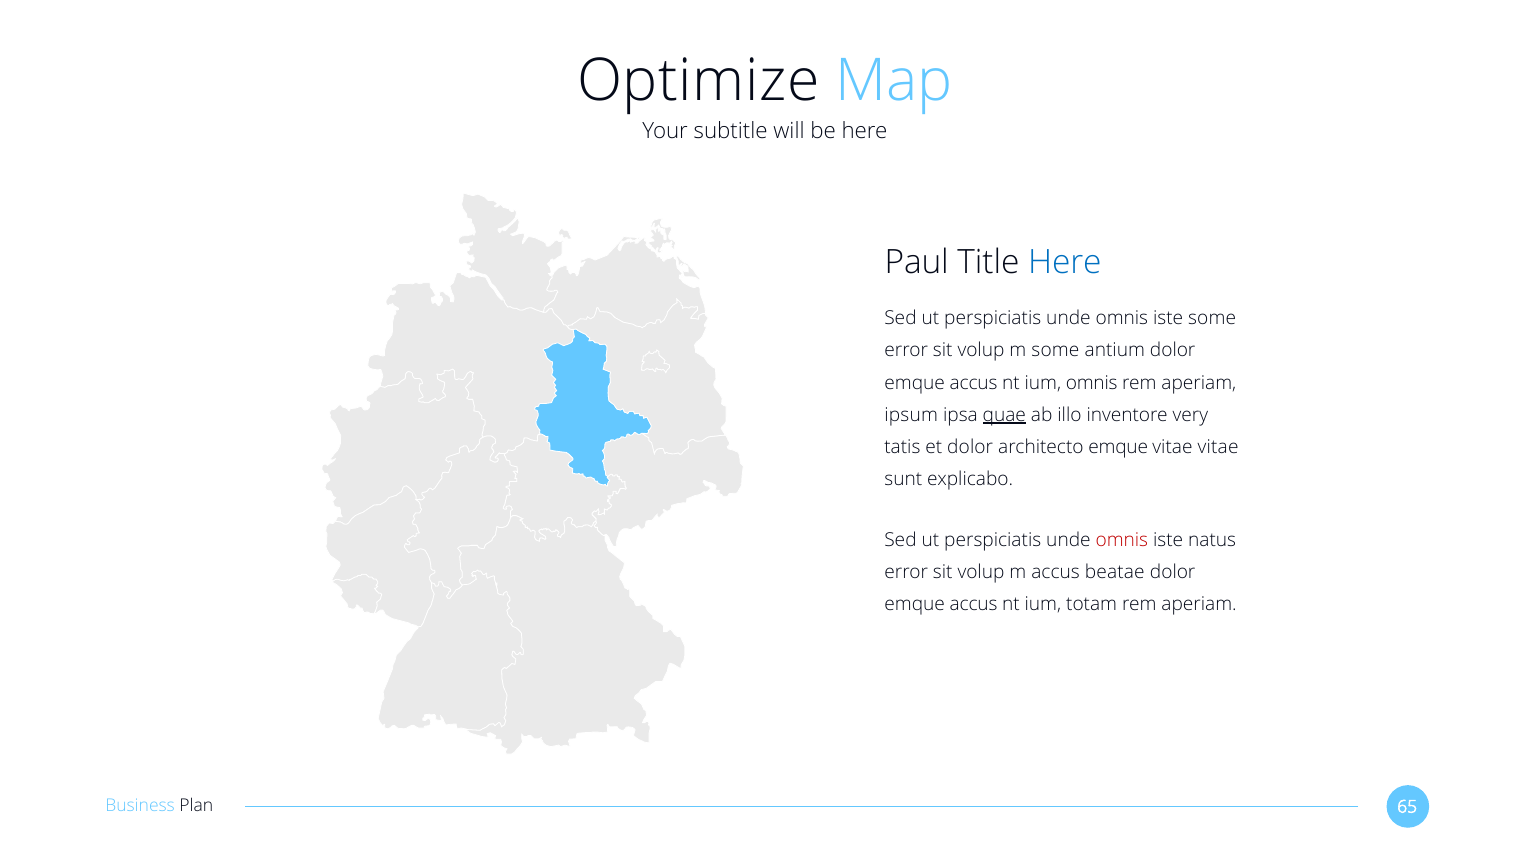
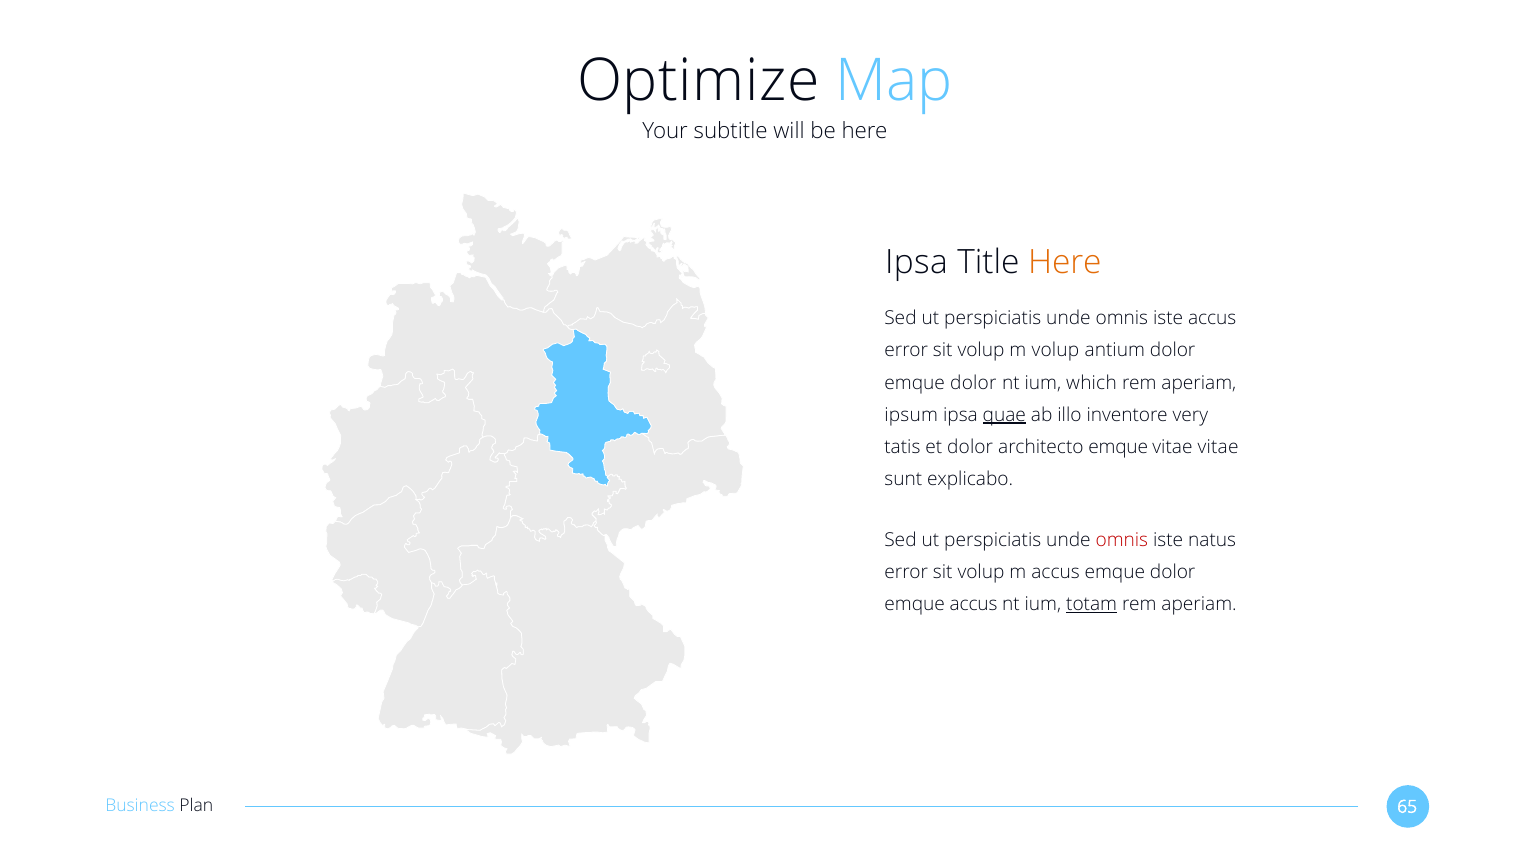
Paul: Paul -> Ipsa (916, 263)
Here colour: blue -> orange (1065, 263)
iste some: some -> accus (1212, 318)
m some: some -> volup (1055, 350)
accus: accus -> dolor (973, 383)
ium omnis: omnis -> which (1092, 383)
accus beatae: beatae -> emque (1115, 572)
totam underline: none -> present (1092, 604)
